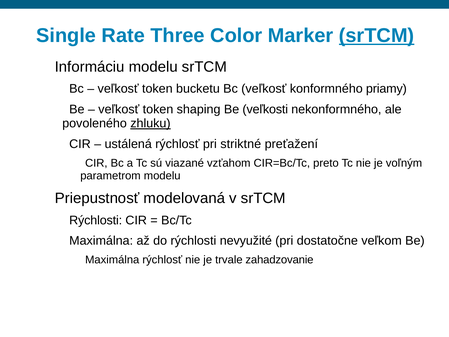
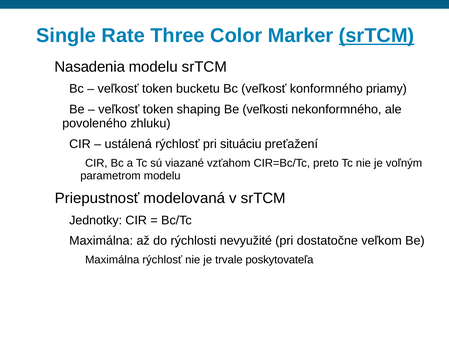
Informáciu: Informáciu -> Nasadenia (90, 67)
zhluku underline: present -> none (150, 123)
striktné: striktné -> situáciu (241, 144)
Rýchlosti: Rýchlosti -> Jednotky (96, 220)
zahadzovanie: zahadzovanie -> poskytovateľa (279, 260)
